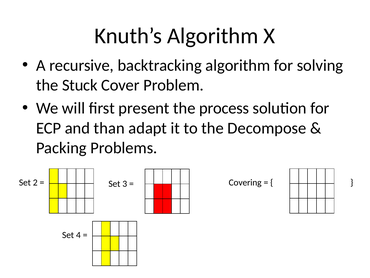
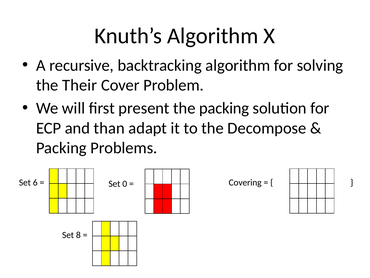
Stuck: Stuck -> Their (80, 85)
the process: process -> packing (224, 108)
2: 2 -> 6 (35, 182)
3: 3 -> 0 (125, 183)
4: 4 -> 8 (78, 235)
